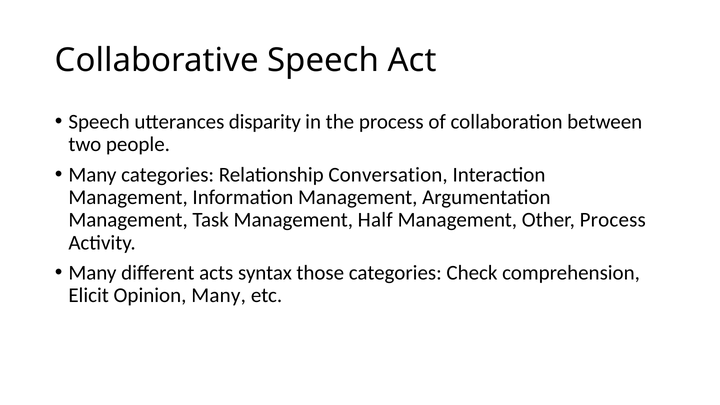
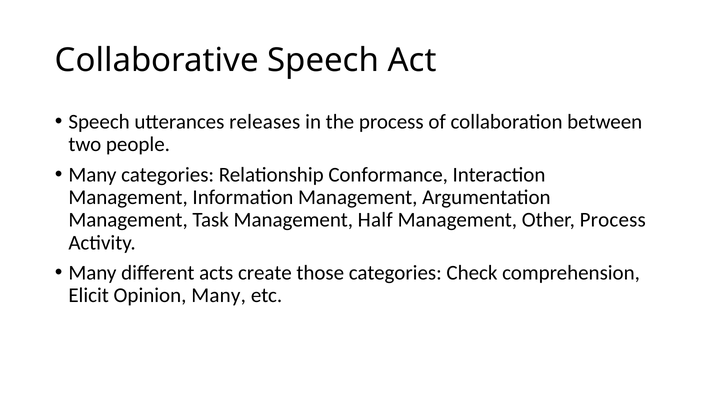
disparity: disparity -> releases (265, 122)
Conversation: Conversation -> Conformance (388, 175)
syntax: syntax -> create (265, 273)
